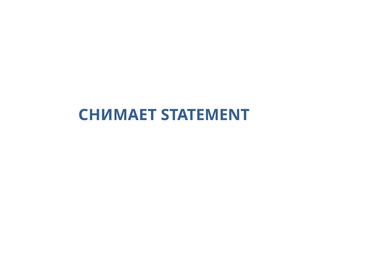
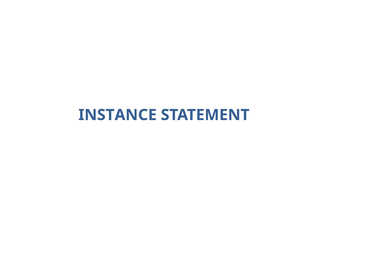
СНИМАЕТ: СНИМАЕТ -> INSTANCE (118, 115)
